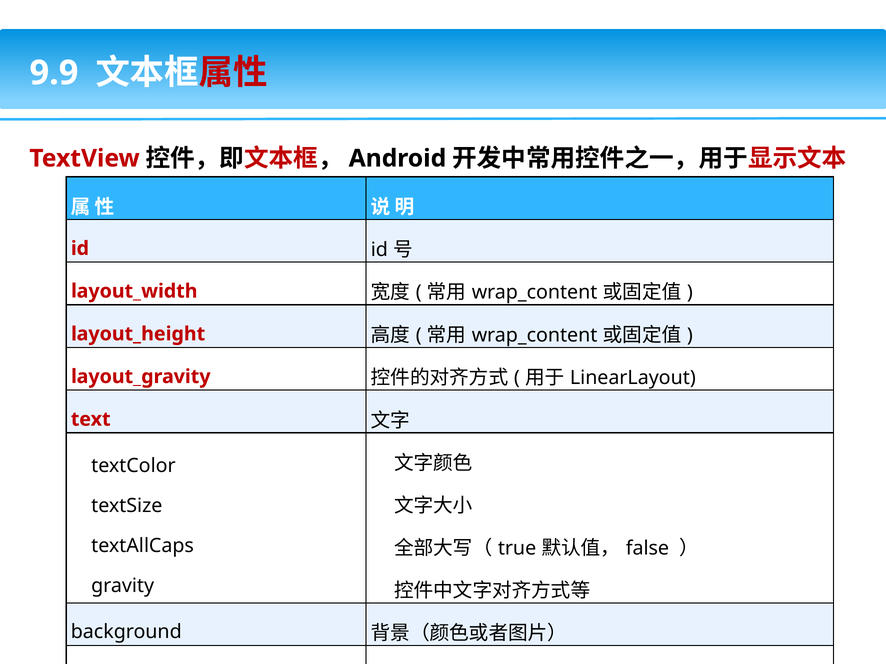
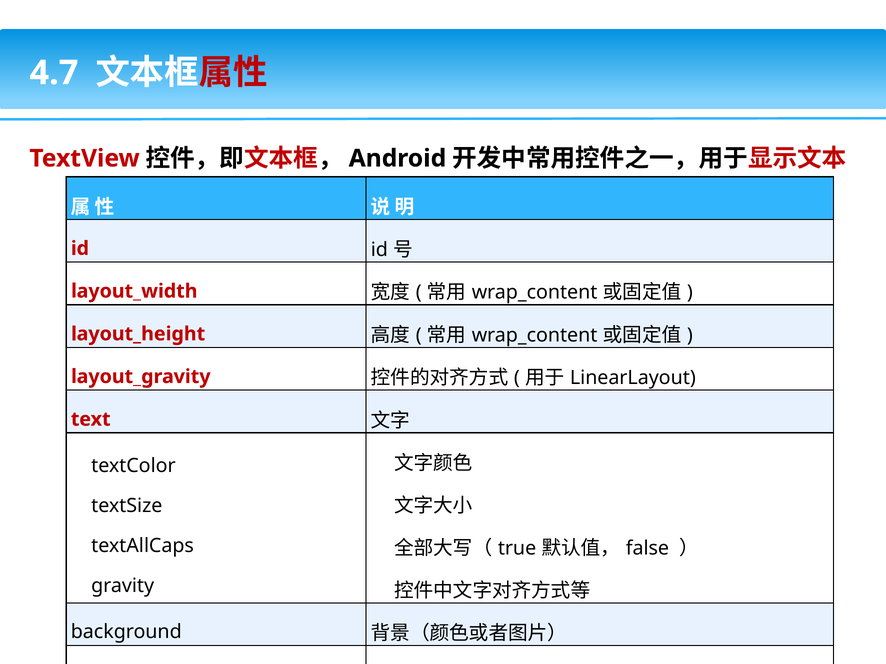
9.9: 9.9 -> 4.7 (54, 73)
